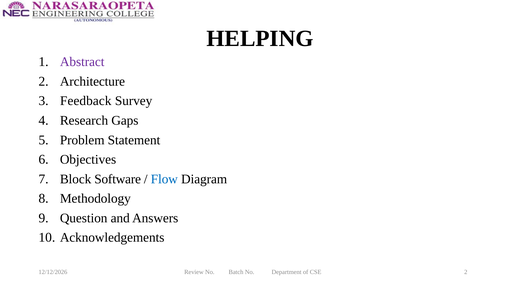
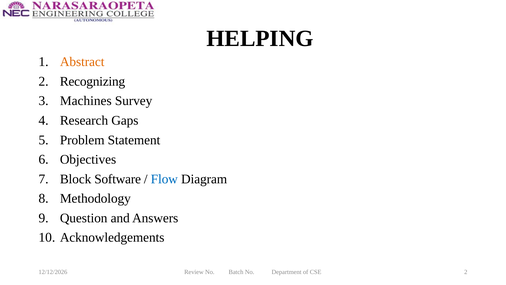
Abstract colour: purple -> orange (82, 62)
Architecture: Architecture -> Recognizing (92, 81)
Feedback: Feedback -> Machines (86, 101)
